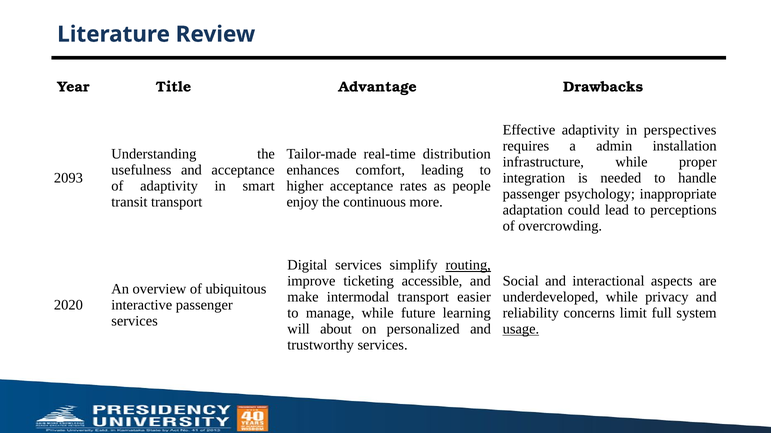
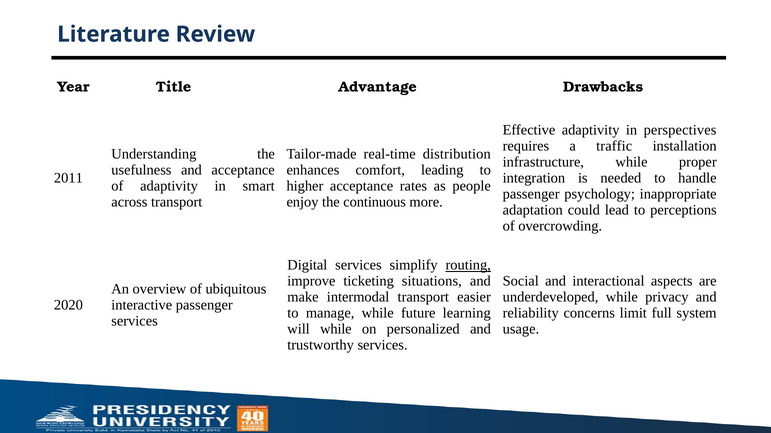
admin: admin -> traffic (614, 146)
2093: 2093 -> 2011 (68, 178)
transit: transit -> across (129, 202)
accessible: accessible -> situations (432, 282)
will about: about -> while (336, 330)
usage underline: present -> none (521, 330)
